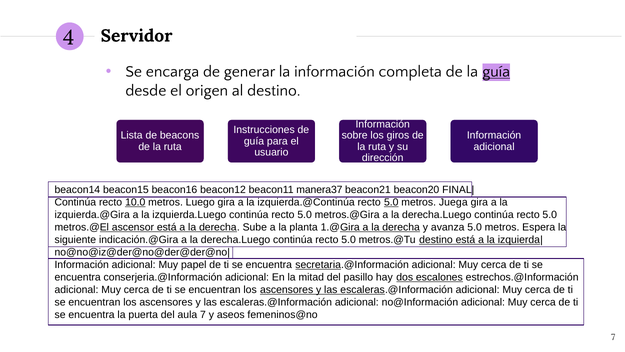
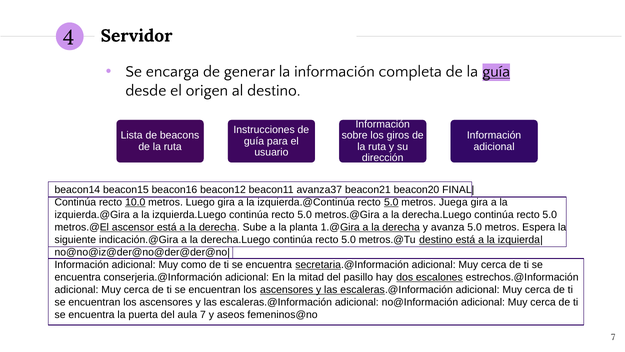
manera37: manera37 -> avanza37 (319, 190)
papel: papel -> como (194, 265)
